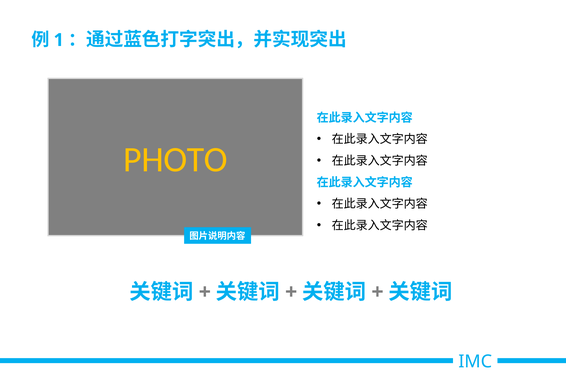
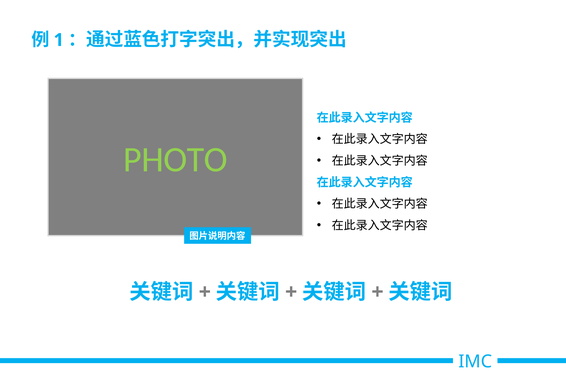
PHOTO colour: yellow -> light green (175, 160)
